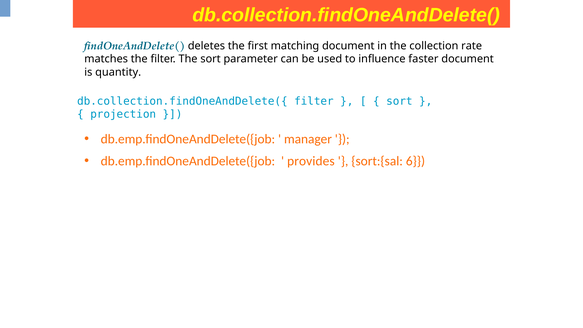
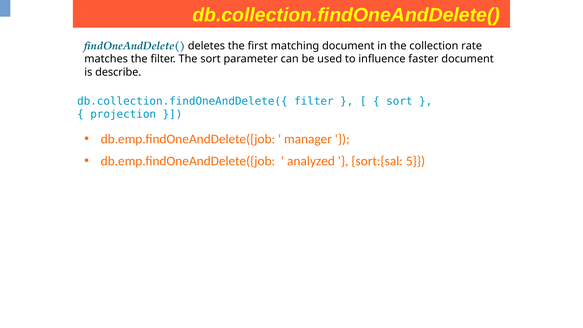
quantity: quantity -> describe (118, 72)
provides: provides -> analyzed (311, 161)
6: 6 -> 5 (415, 161)
